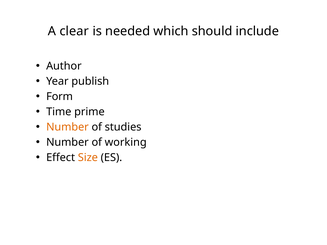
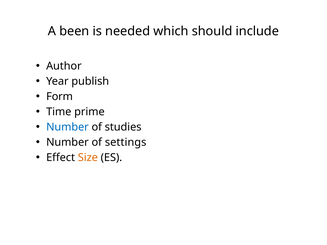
clear: clear -> been (74, 31)
Number colour: orange -> blue (67, 127)
working: working -> settings (126, 142)
